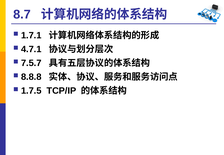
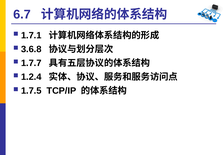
8.7: 8.7 -> 6.7 (22, 14)
4.7.1: 4.7.1 -> 3.6.8 (31, 49)
7.5.7: 7.5.7 -> 1.7.7 (31, 63)
8.8.8: 8.8.8 -> 1.2.4 (31, 77)
